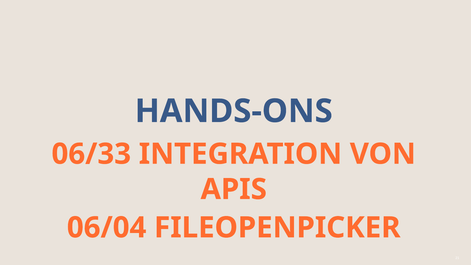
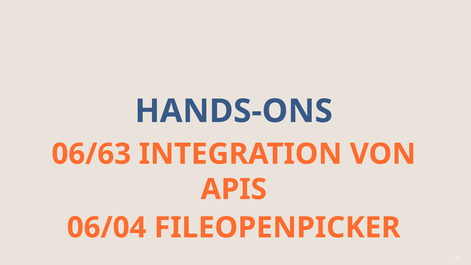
06/33: 06/33 -> 06/63 (91, 154)
